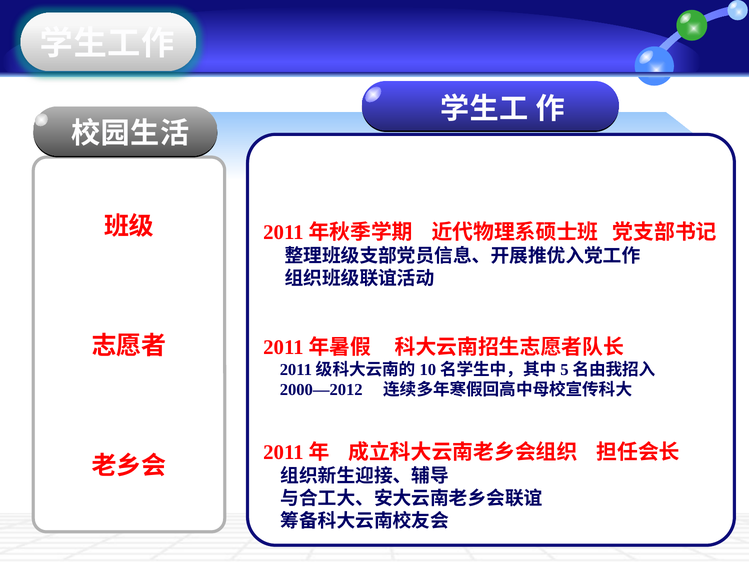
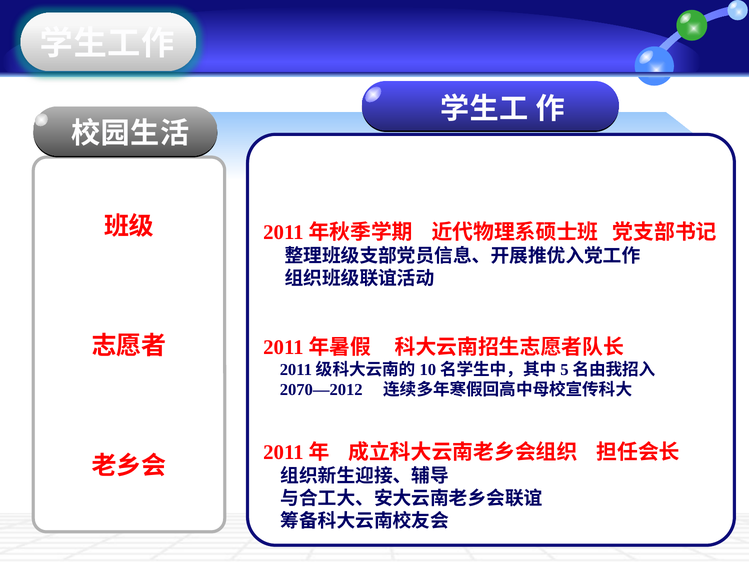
2000—2012: 2000—2012 -> 2070—2012 (321, 390)
